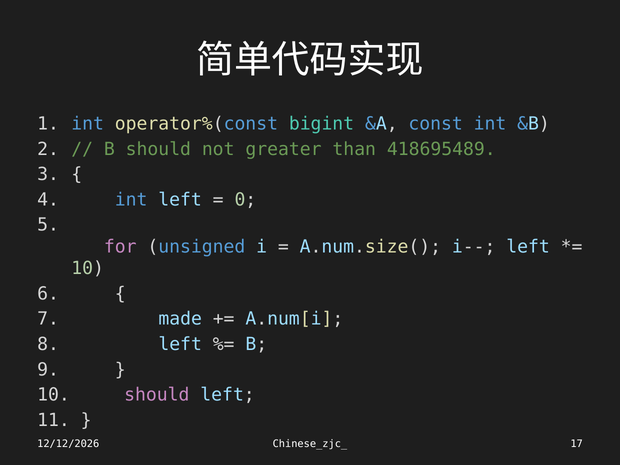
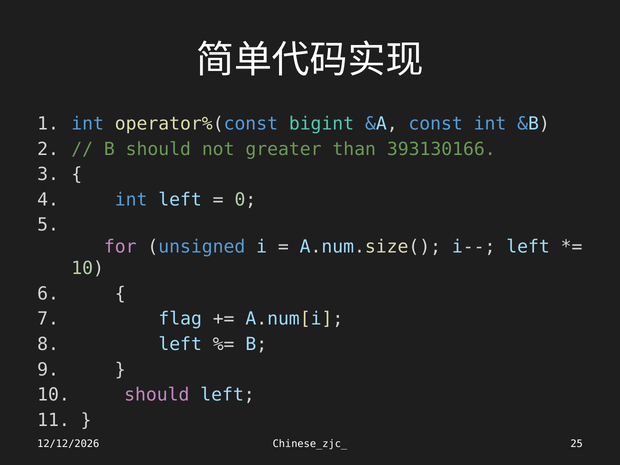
418695489: 418695489 -> 393130166 (441, 149)
made: made -> flag (180, 319)
17: 17 -> 25 (577, 444)
